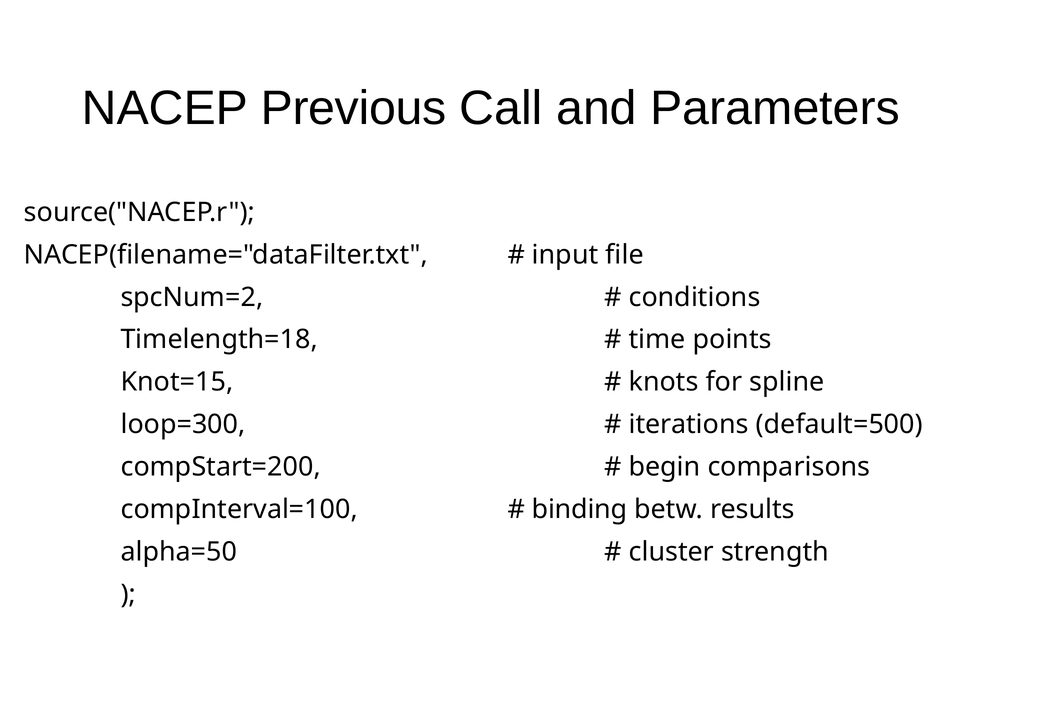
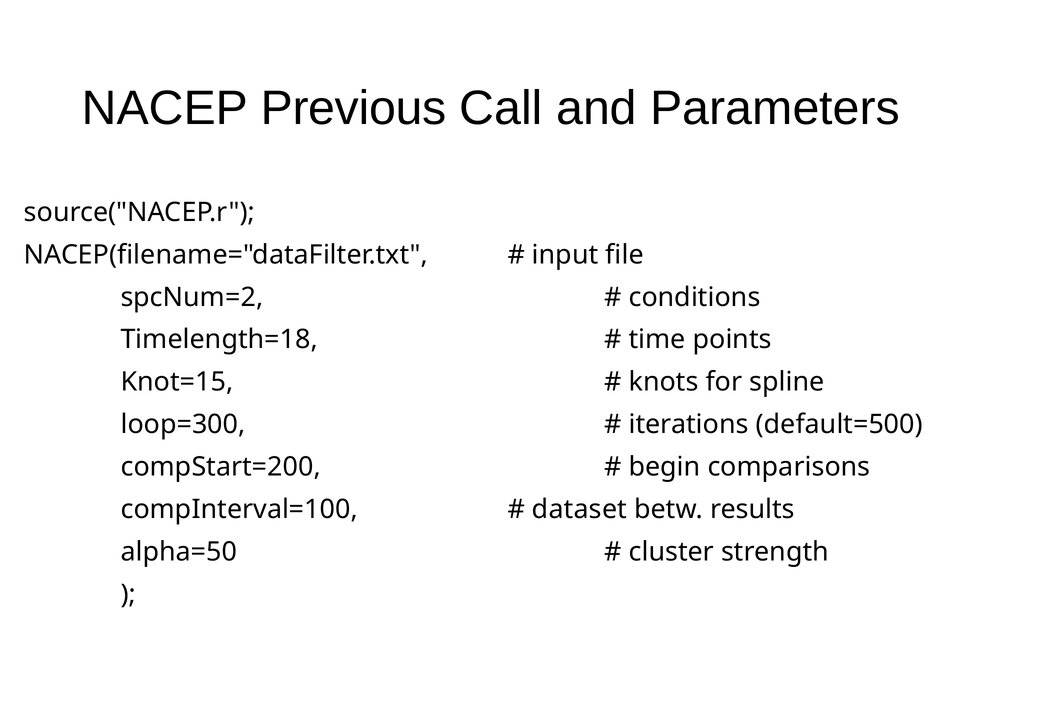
binding: binding -> dataset (579, 510)
